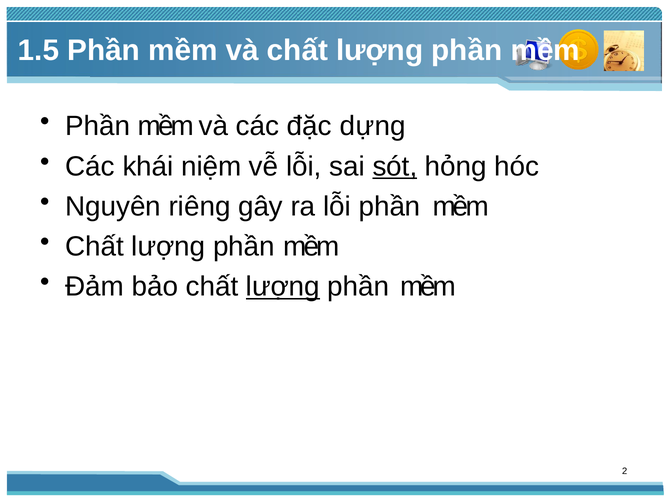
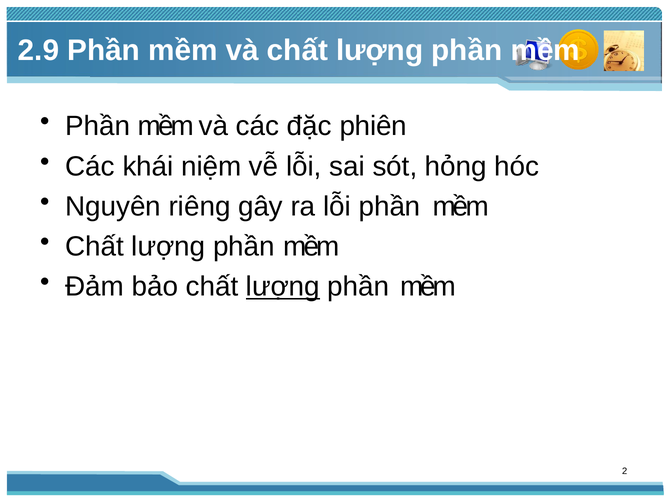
1.5: 1.5 -> 2.9 (38, 50)
dựng: dựng -> phiên (373, 126)
sót underline: present -> none (395, 167)
